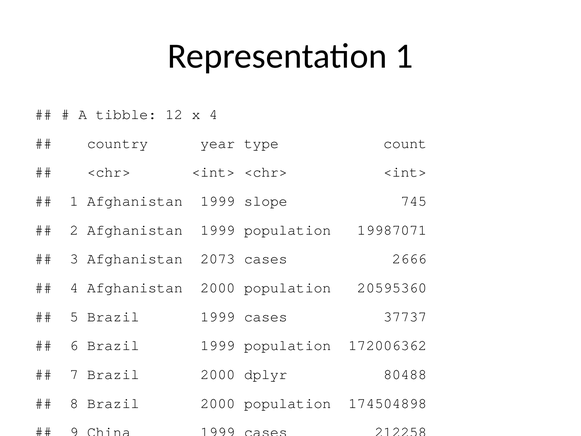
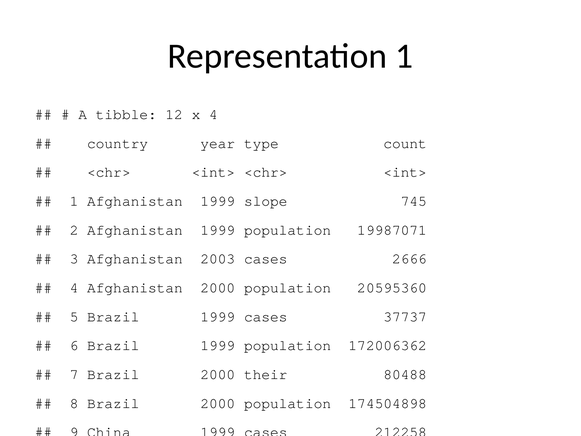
2073: 2073 -> 2003 (218, 259)
dplyr: dplyr -> their (266, 374)
